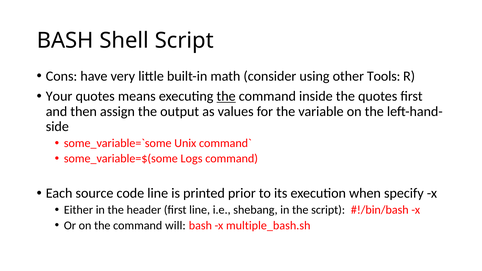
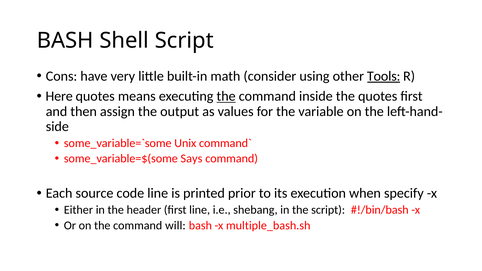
Tools underline: none -> present (384, 76)
Your: Your -> Here (59, 96)
Logs: Logs -> Says (191, 159)
